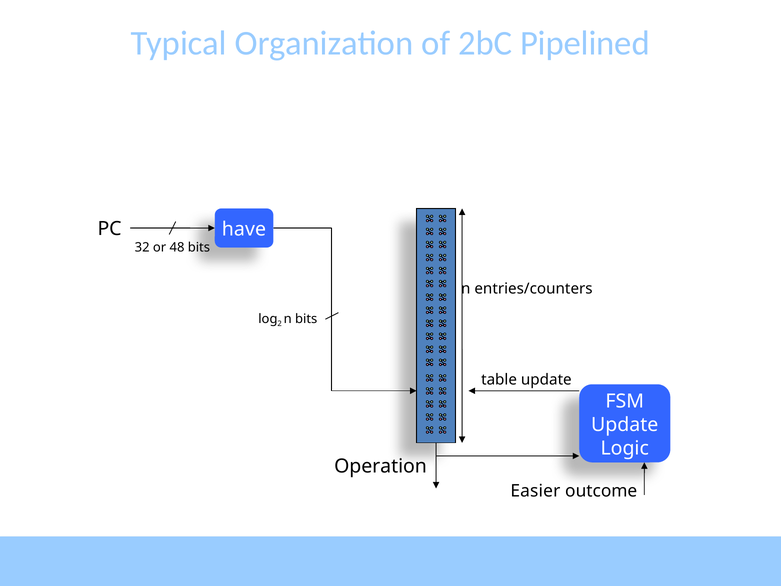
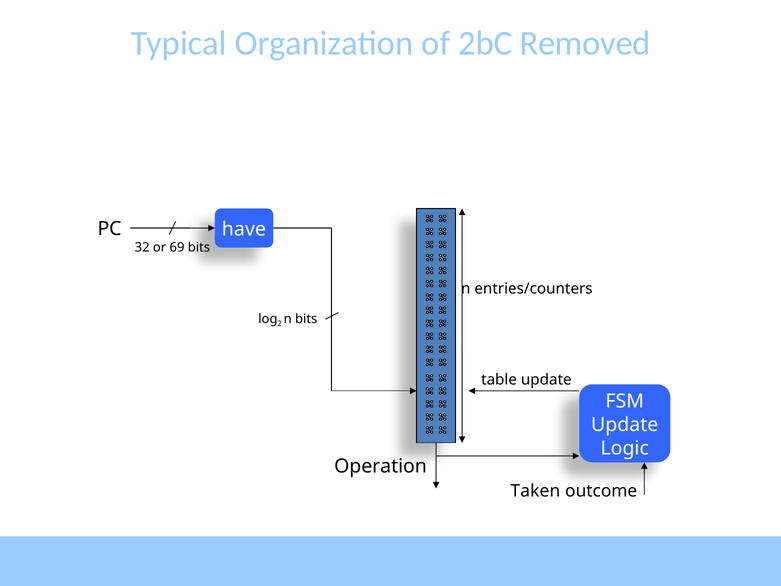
Pipelined: Pipelined -> Removed (585, 43)
48: 48 -> 69 (177, 247)
Easier: Easier -> Taken (535, 491)
